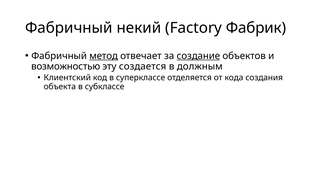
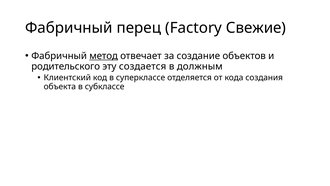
некий: некий -> перец (139, 28)
Фабрик: Фабрик -> Свежие (256, 28)
создание underline: present -> none (198, 56)
возможностью: возможностью -> родительского (66, 66)
